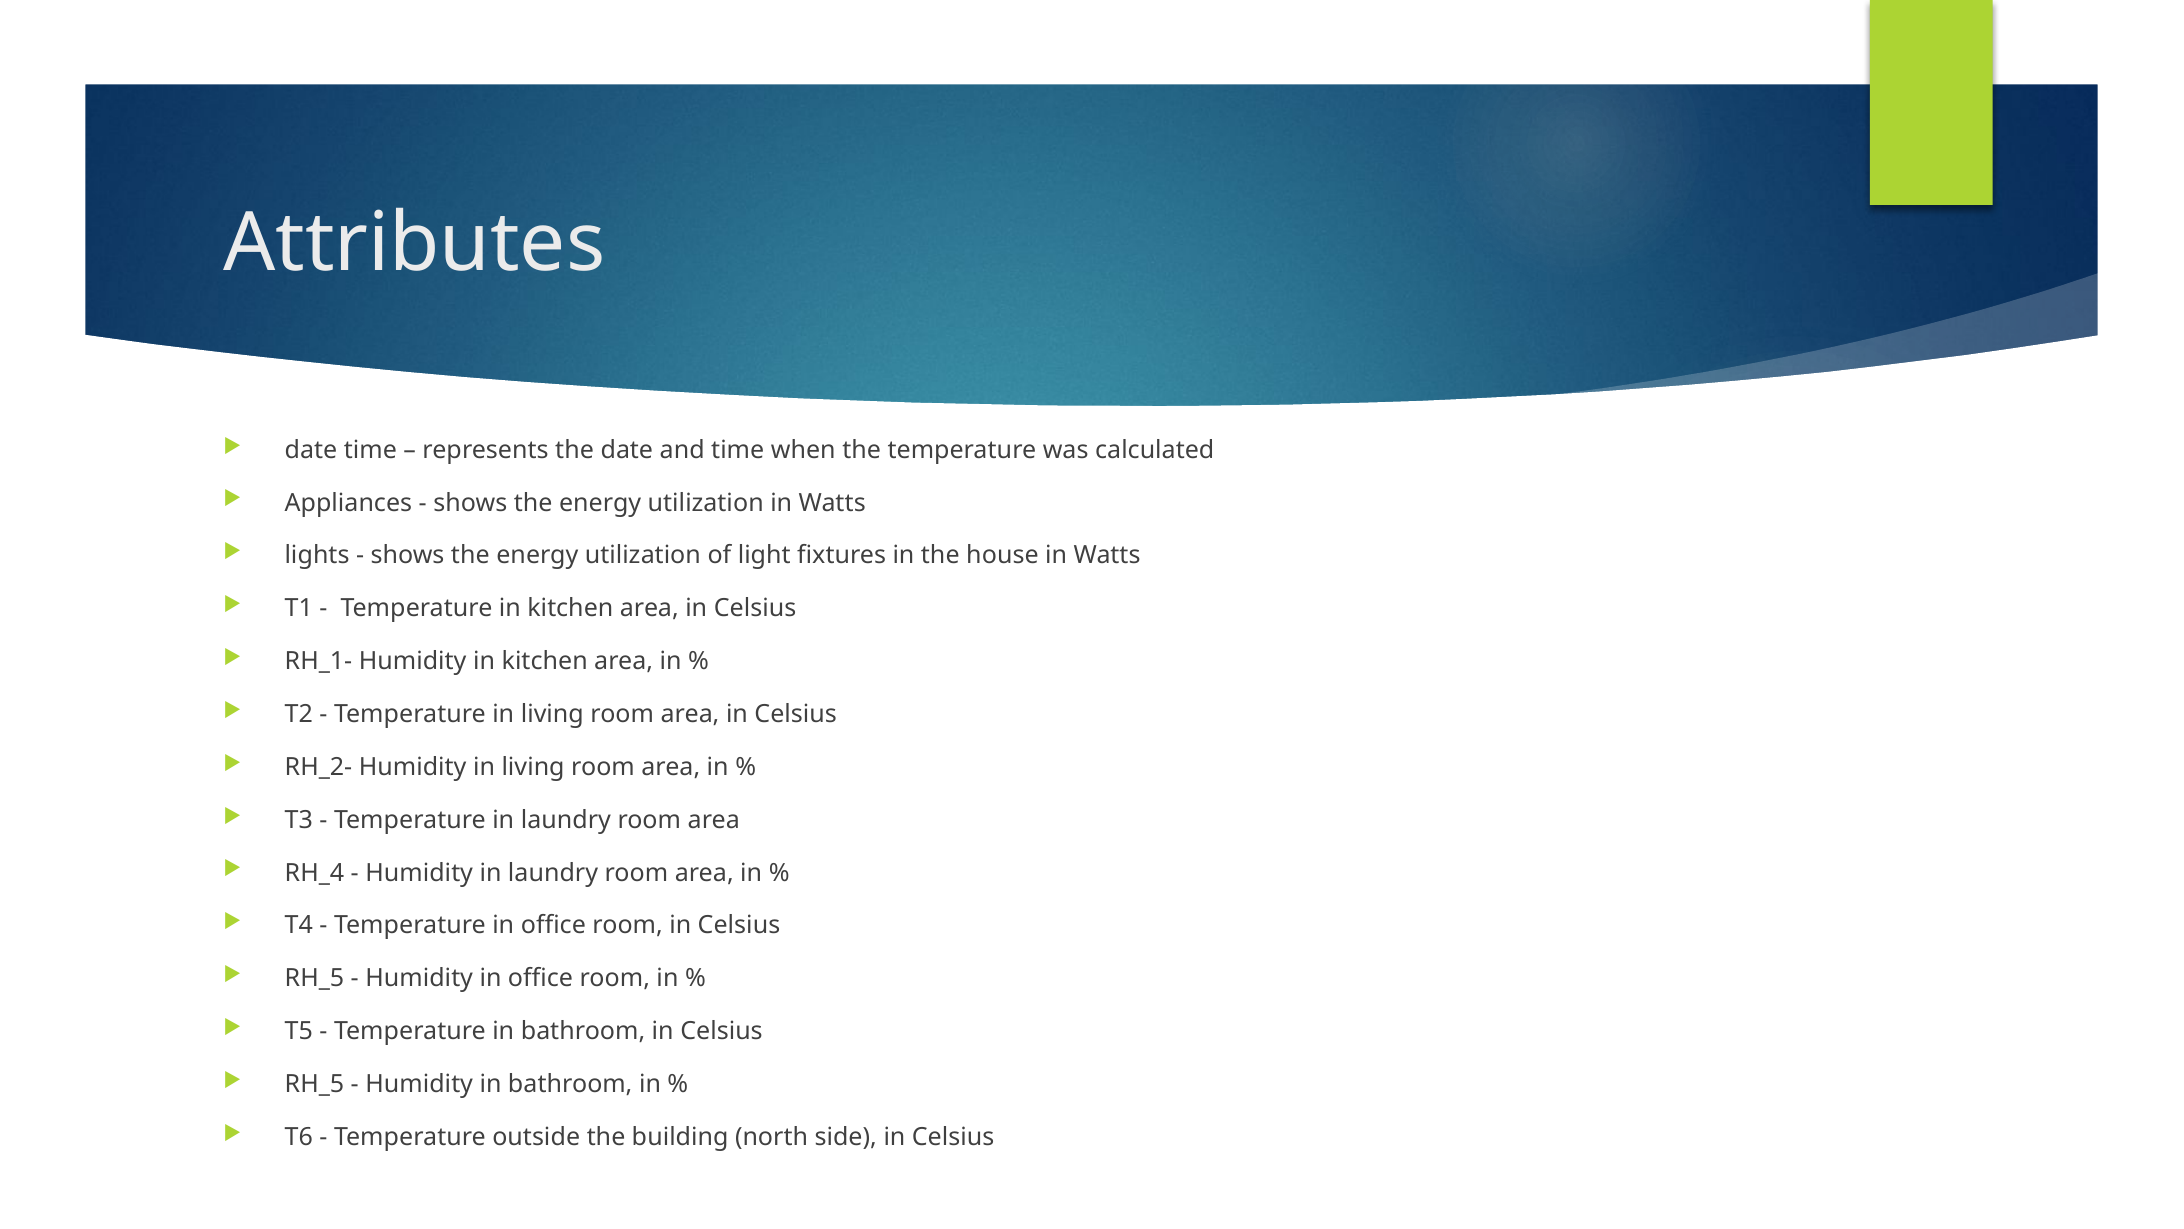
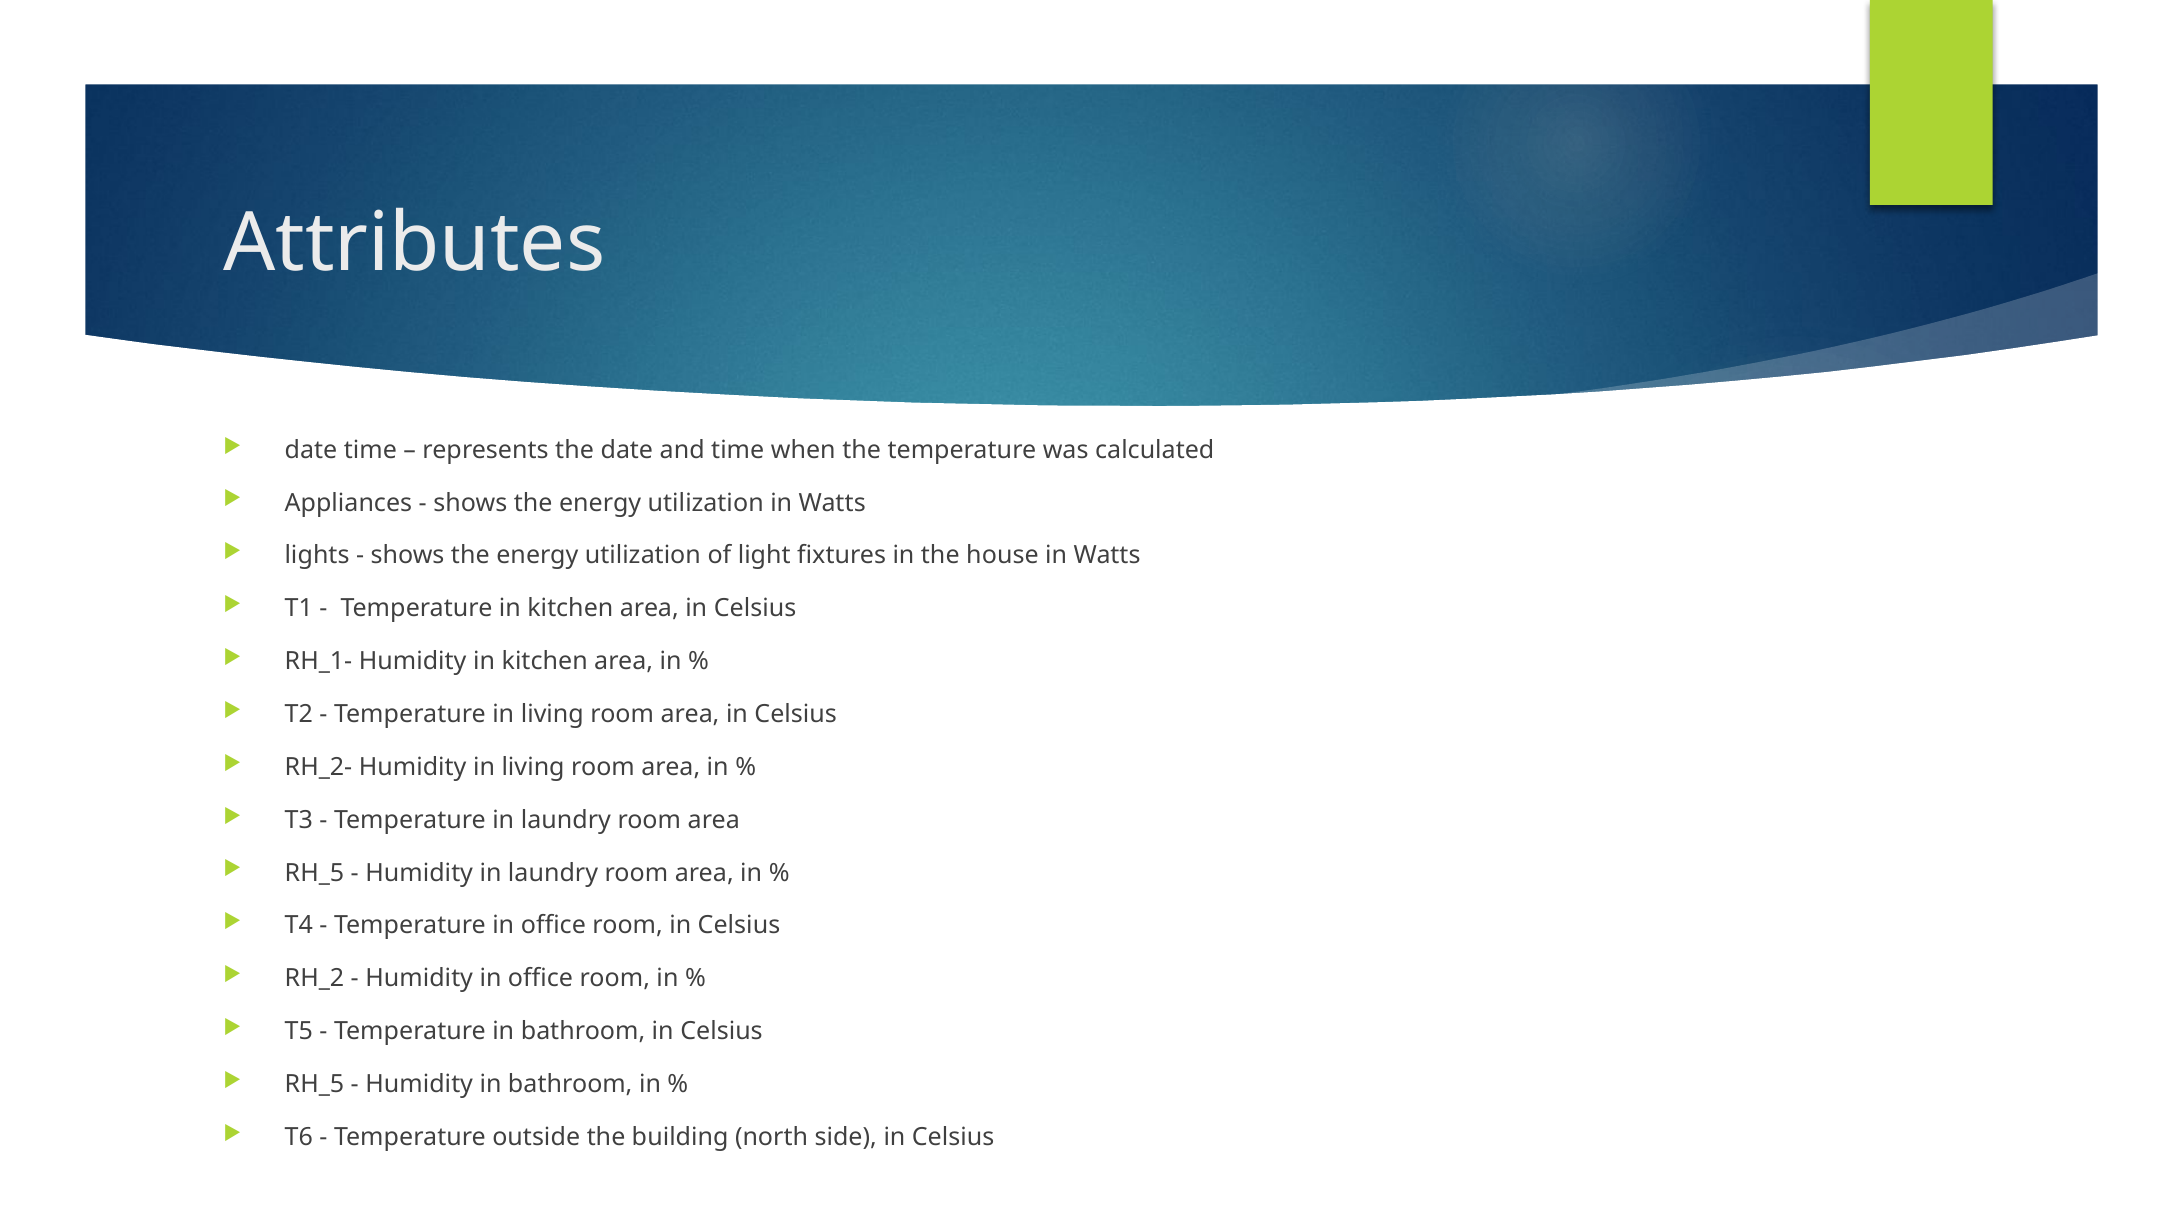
RH_4: RH_4 -> RH_5 (314, 872)
RH_5: RH_5 -> RH_2 (314, 978)
